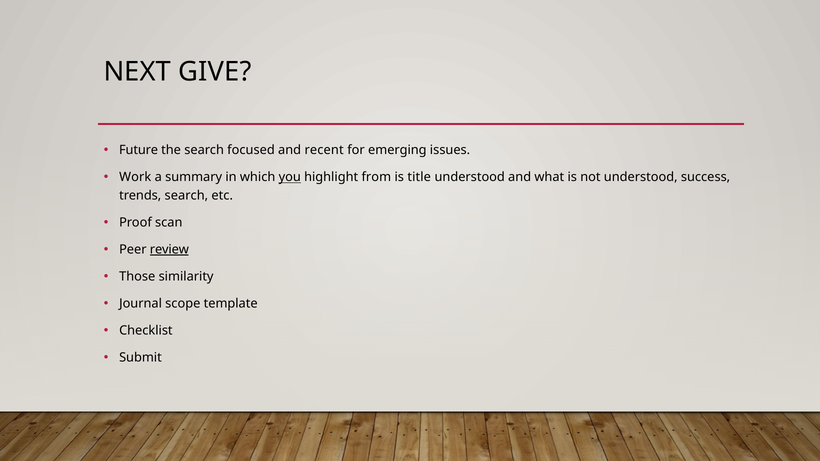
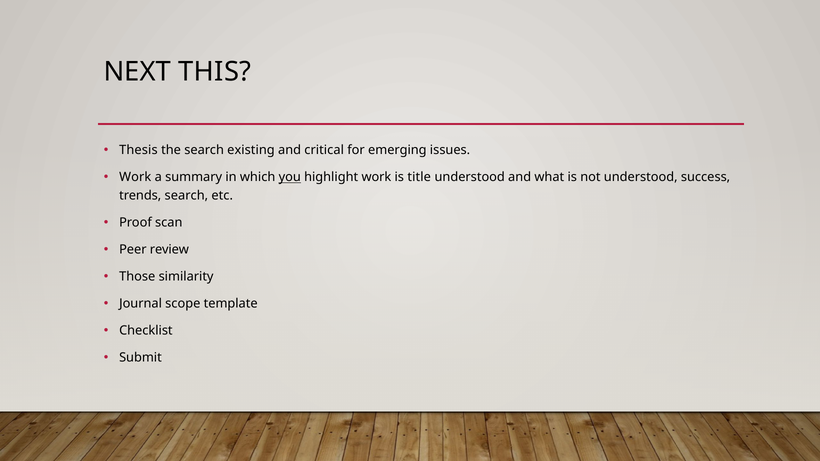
GIVE: GIVE -> THIS (215, 72)
Future: Future -> Thesis (138, 150)
focused: focused -> existing (251, 150)
recent: recent -> critical (324, 150)
highlight from: from -> work (376, 177)
review underline: present -> none (169, 250)
